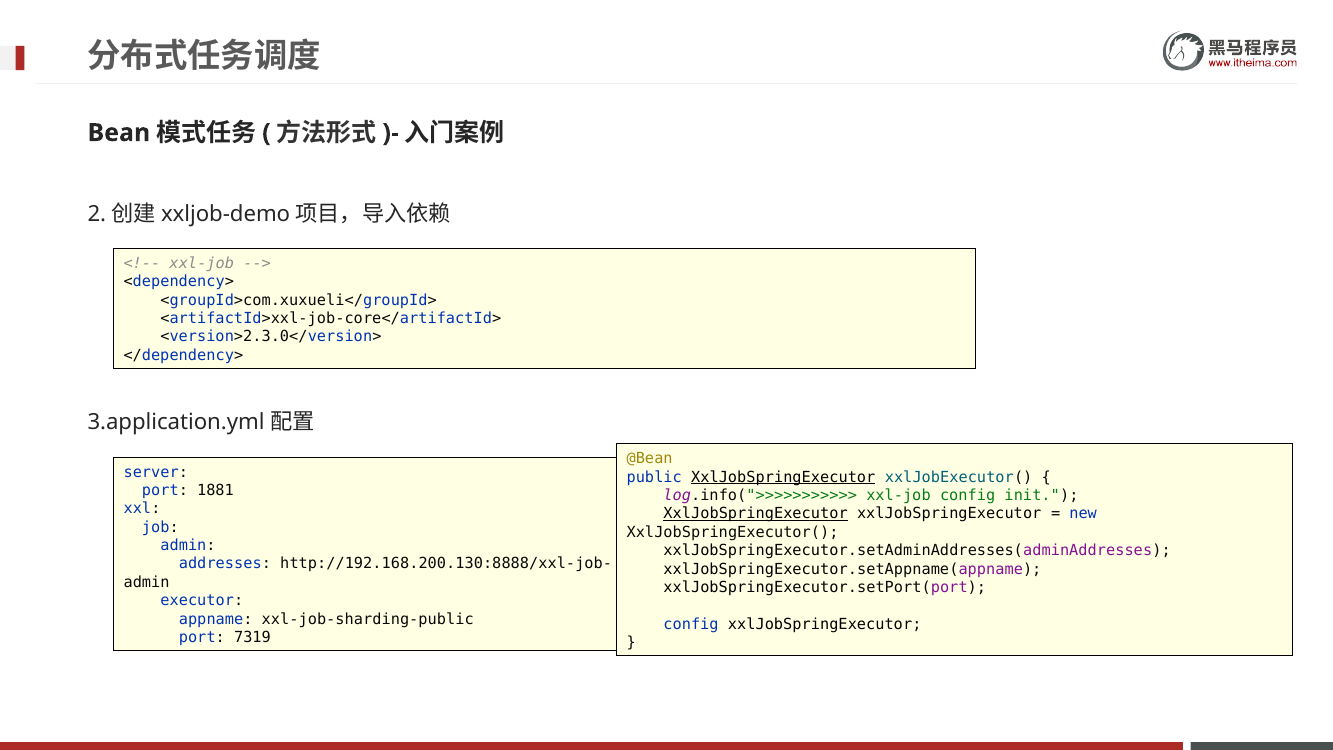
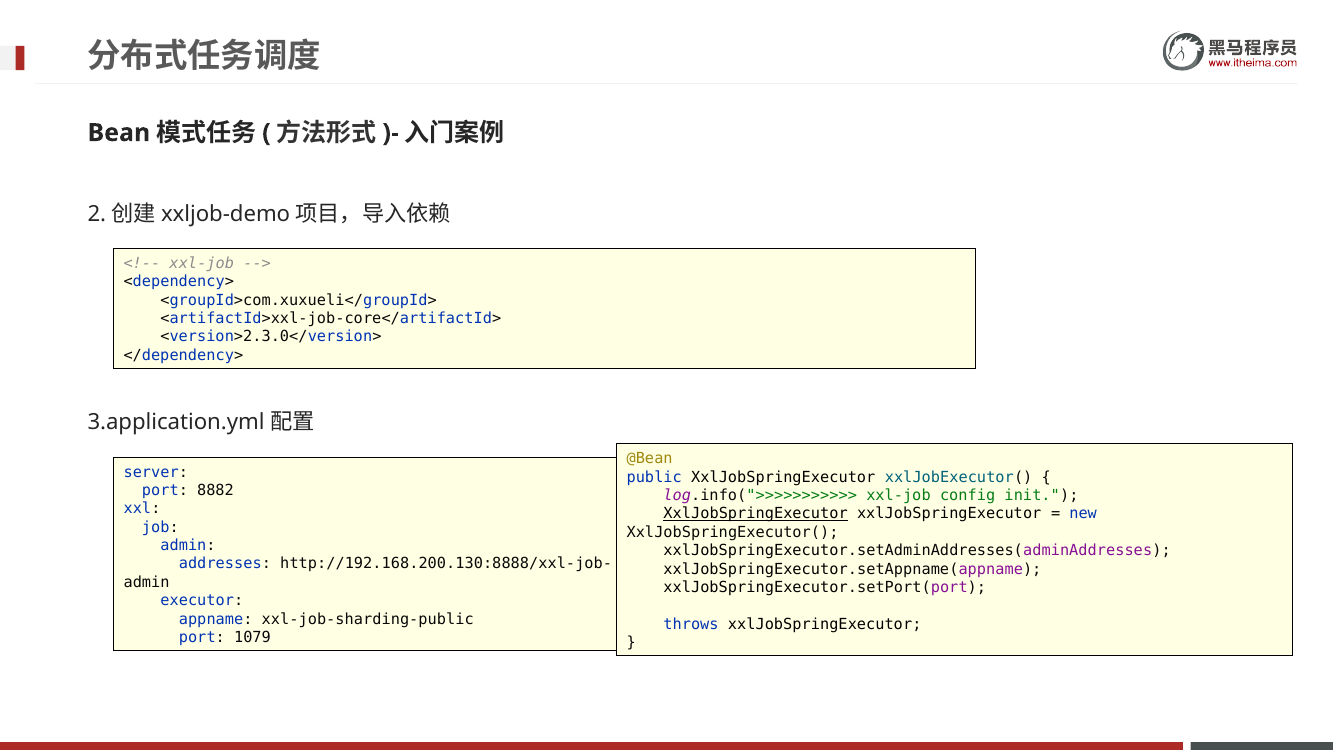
XxlJobSpringExecutor underline: present -> none (783, 477)
1881: 1881 -> 8882 (215, 490)
config: config -> throws (691, 624)
7319: 7319 -> 1079 (252, 637)
